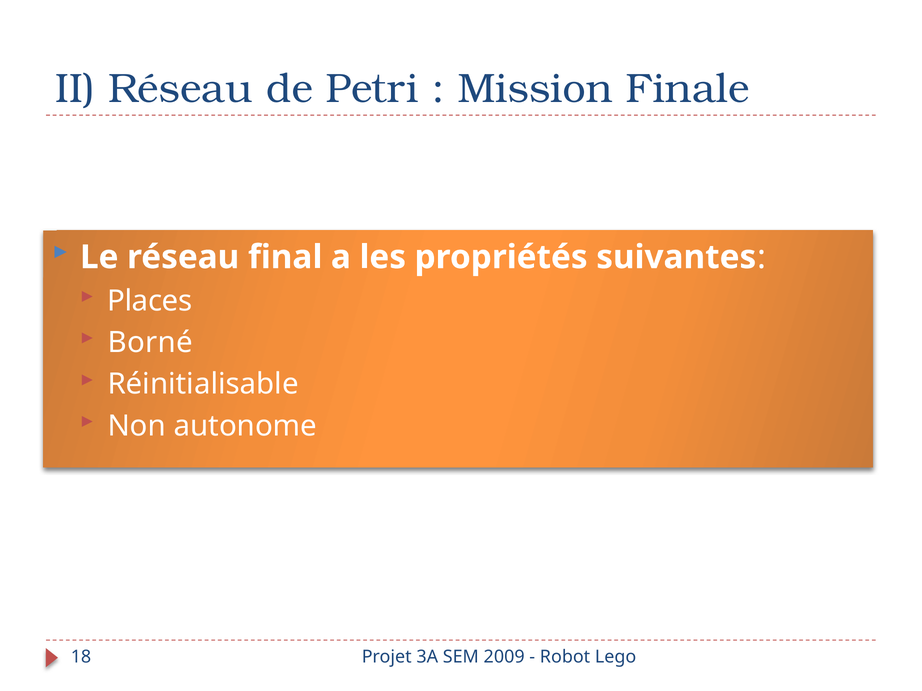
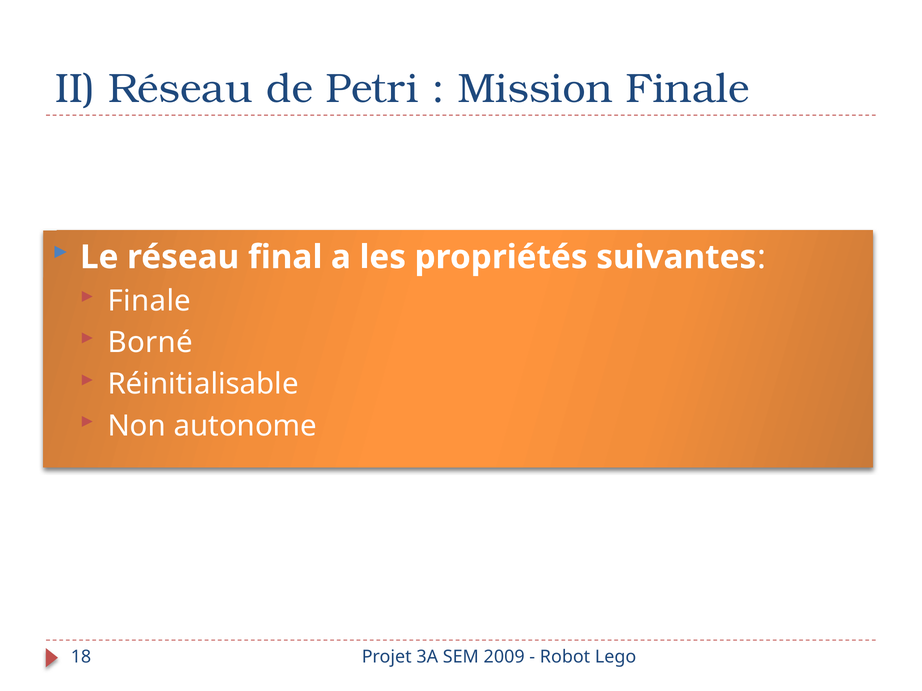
Places: Places -> Finale (149, 301)
